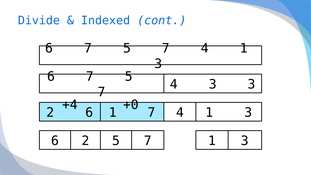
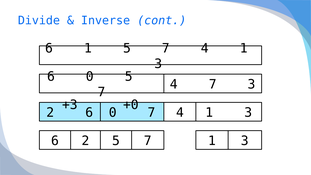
Indexed: Indexed -> Inverse (106, 20)
7: 7 -> 1 (88, 48)
7: 7 -> 0 (90, 77)
4 3: 3 -> 7 (213, 84)
+4: +4 -> +3 (70, 105)
2 6 1: 1 -> 0 (113, 113)
